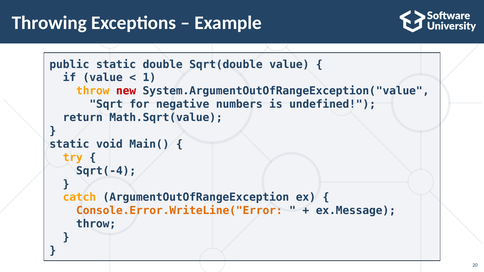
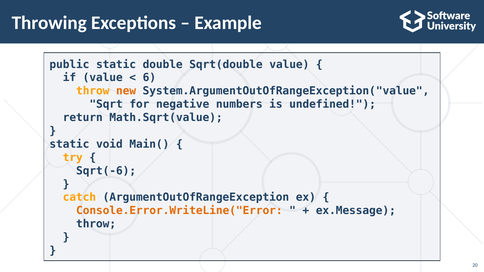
1: 1 -> 6 (149, 78)
new colour: red -> orange (126, 91)
Sqrt(-4: Sqrt(-4 -> Sqrt(-6 (106, 171)
